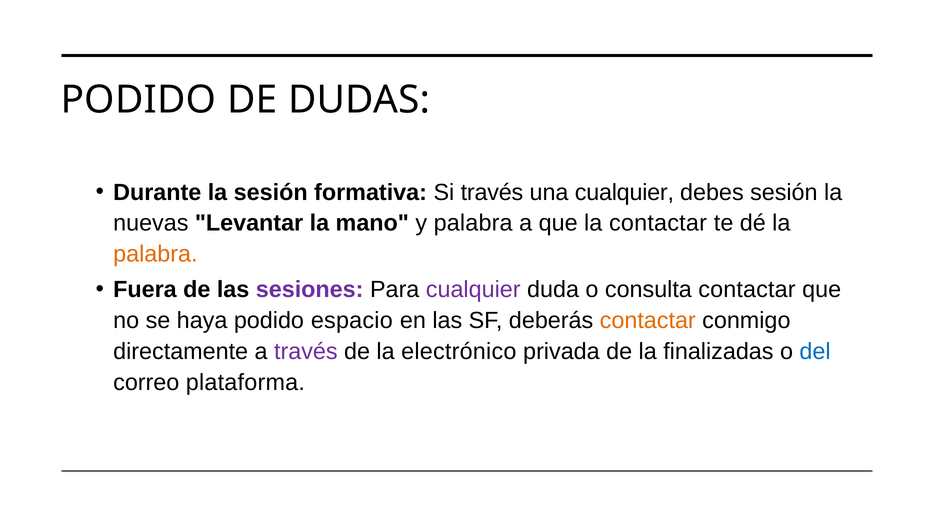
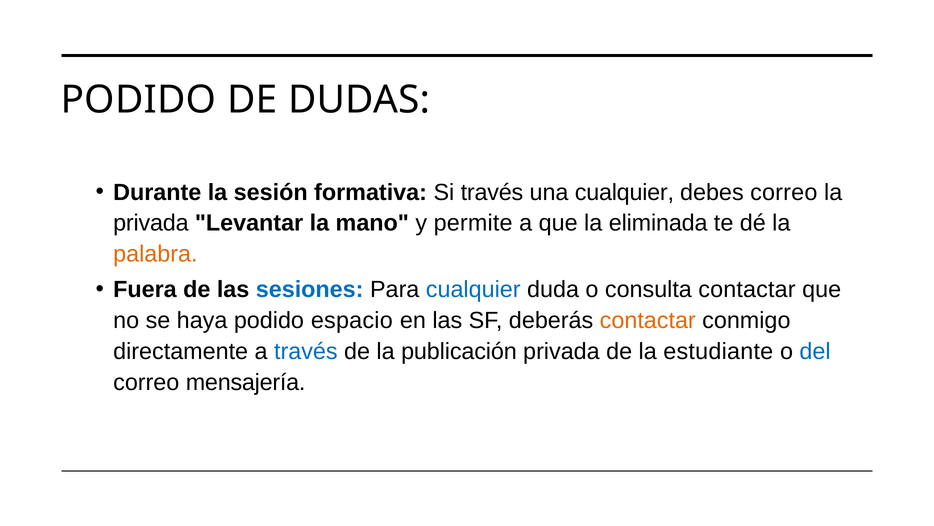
debes sesión: sesión -> correo (784, 192)
nuevas: nuevas -> privada (151, 223)
y palabra: palabra -> permite (473, 223)
la contactar: contactar -> eliminada (658, 223)
sesiones colour: purple -> blue (310, 289)
cualquier colour: purple -> blue (473, 289)
través colour: purple -> blue (306, 351)
electrónico: electrónico -> publicación (459, 351)
finalizadas: finalizadas -> estudiante (718, 351)
plataforma: plataforma -> mensajería (246, 382)
